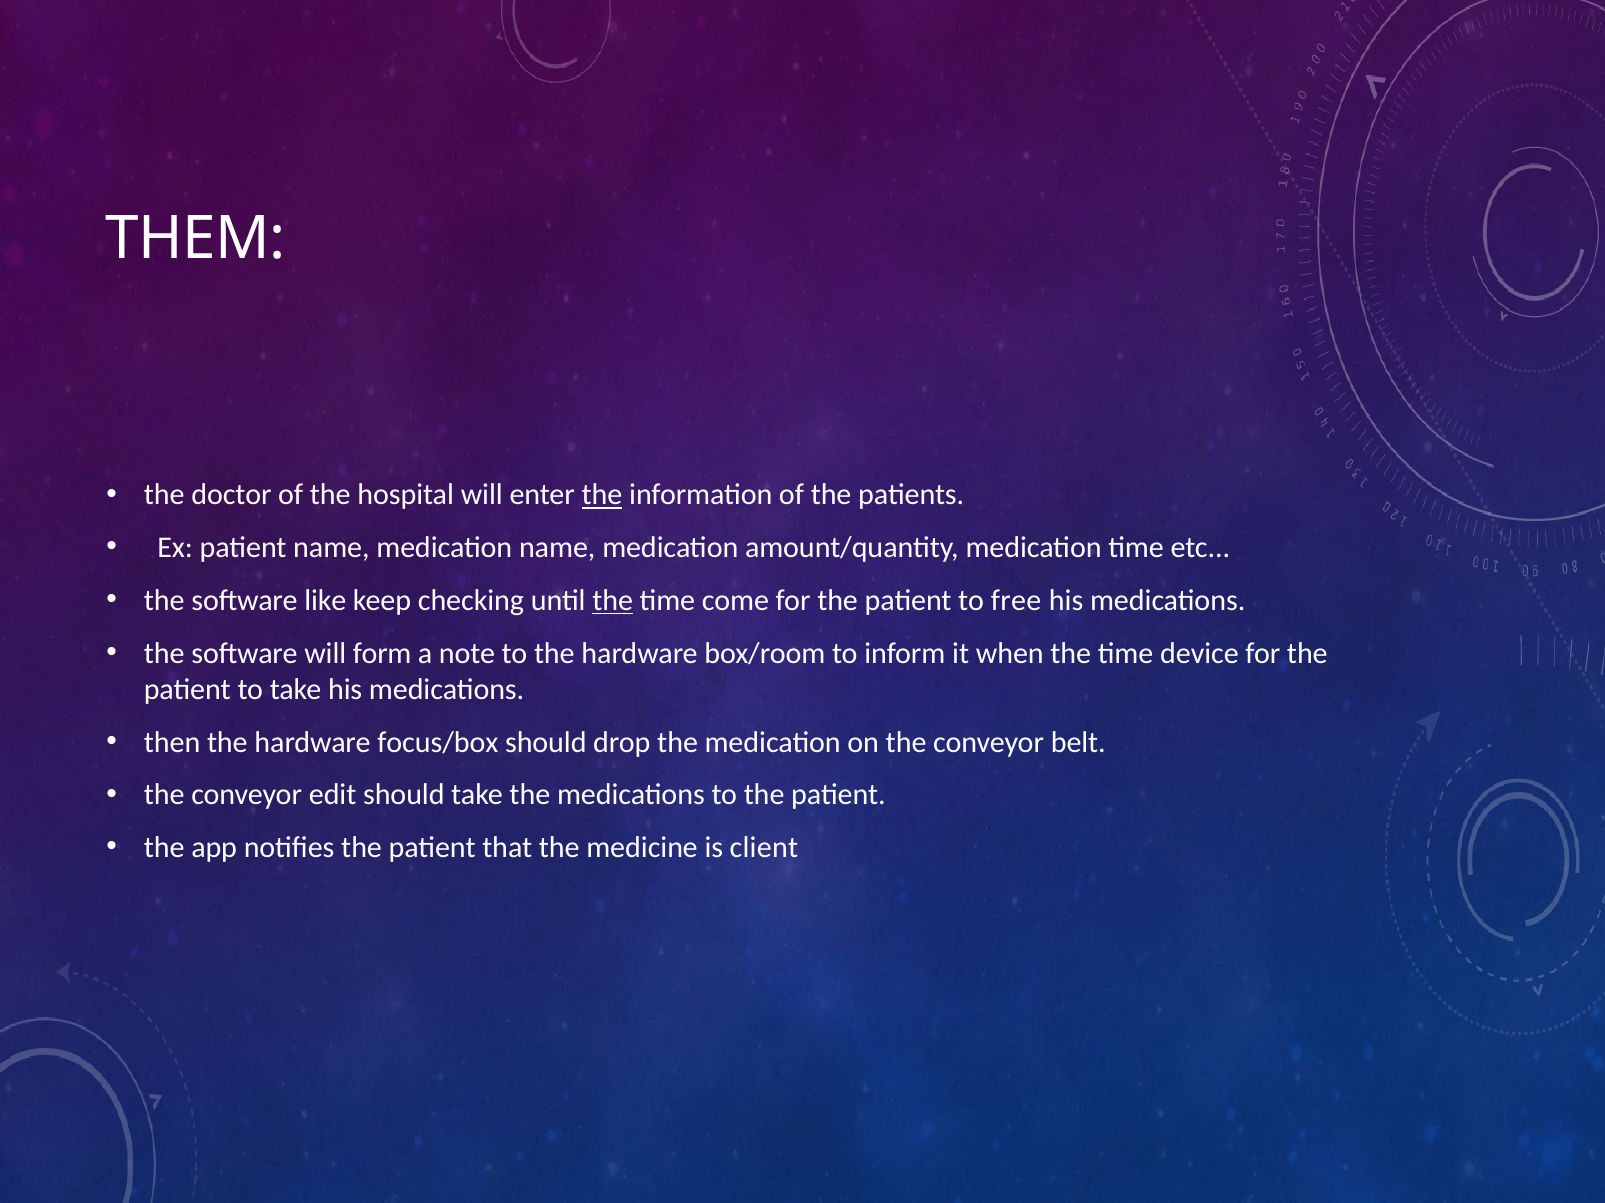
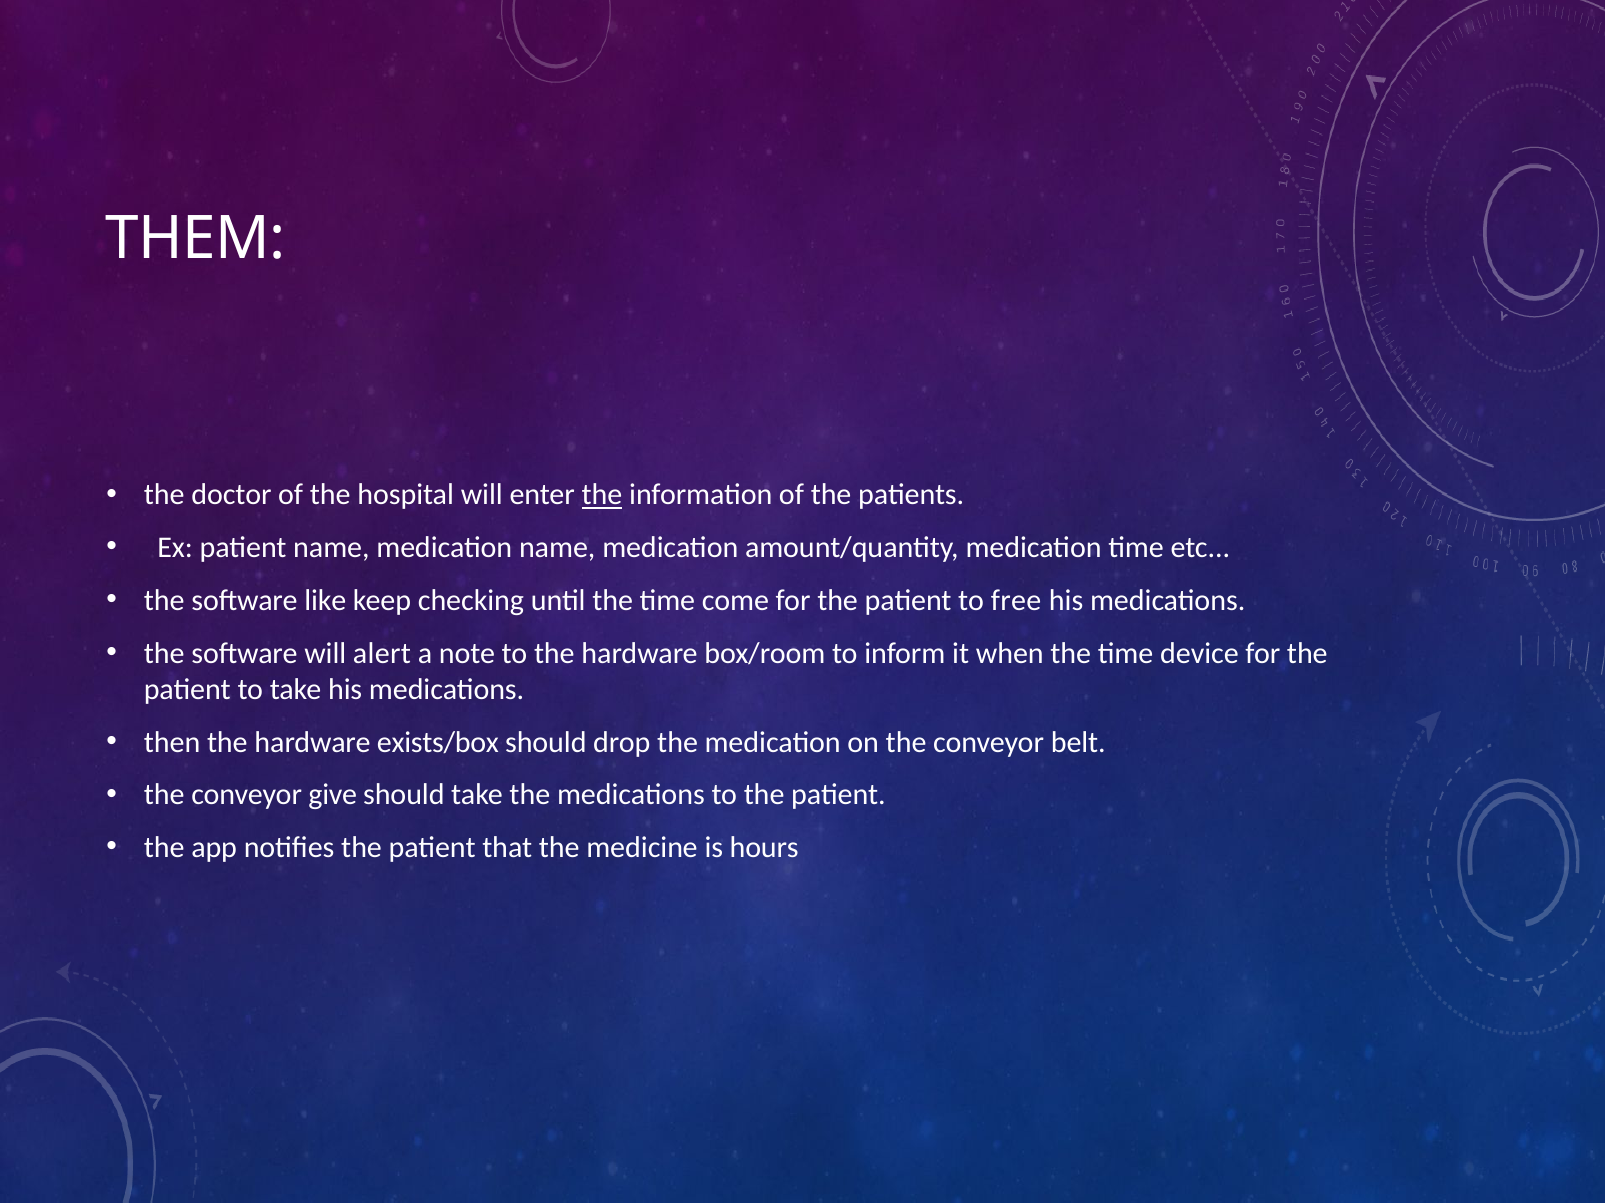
the underline: present -> none (613, 601)
form: form -> alert (382, 654)
focus/box: focus/box -> exists/box (438, 743)
edit: edit -> give (333, 796)
client: client -> hours (764, 848)
